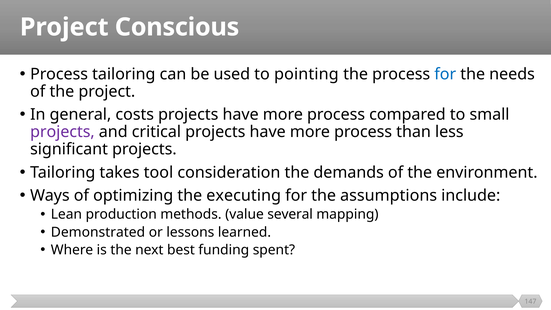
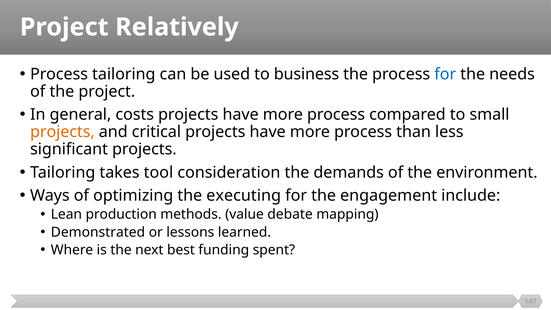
Conscious: Conscious -> Relatively (177, 27)
pointing: pointing -> business (307, 74)
projects colour: purple -> orange (62, 132)
assumptions: assumptions -> engagement (389, 195)
several: several -> debate (290, 214)
